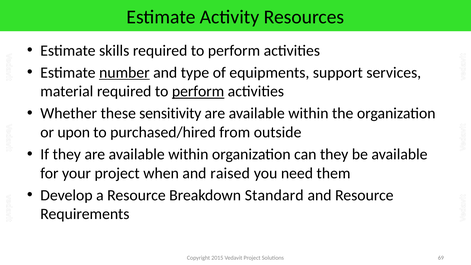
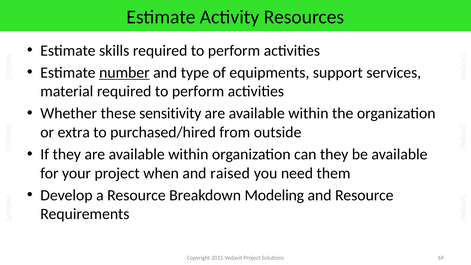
perform underline: present -> none (198, 91)
upon: upon -> extra (74, 132)
Standard: Standard -> Modeling (274, 195)
